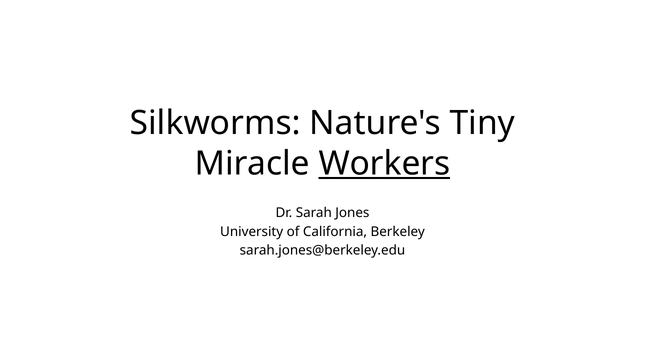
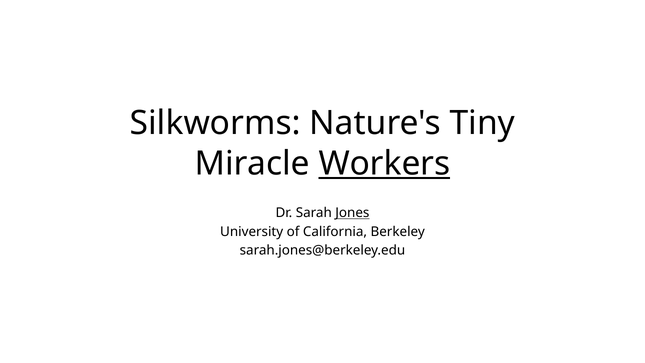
Jones underline: none -> present (352, 213)
